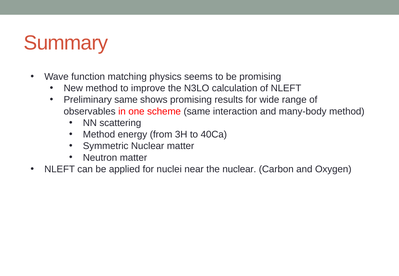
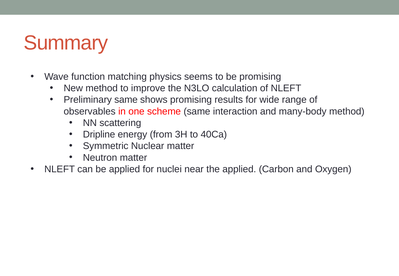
Method: Method -> Dripline (99, 135)
the nuclear: nuclear -> applied (239, 169)
